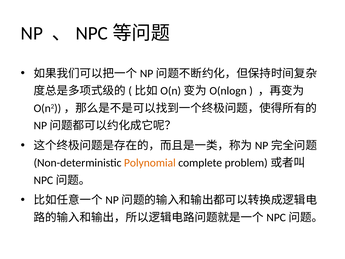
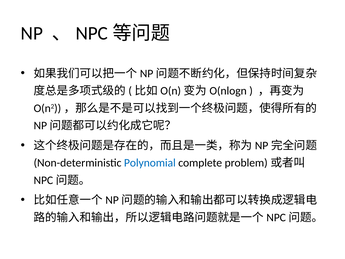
Polynomial colour: orange -> blue (150, 163)
